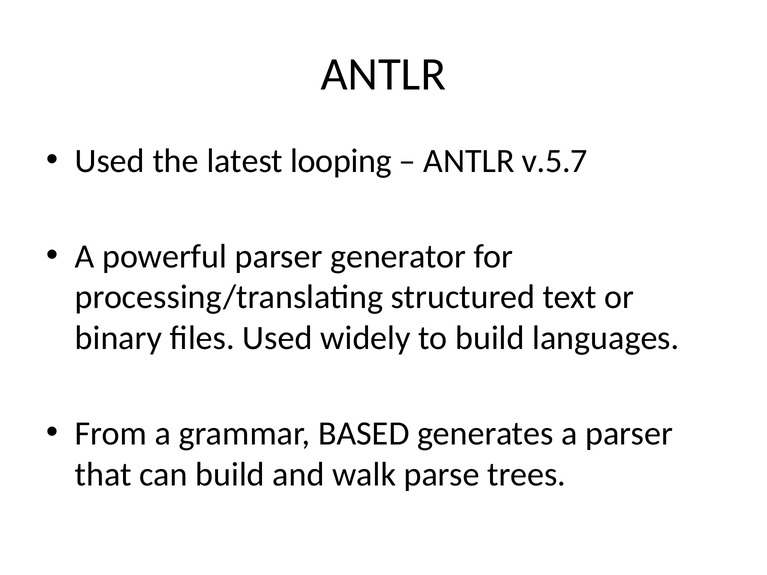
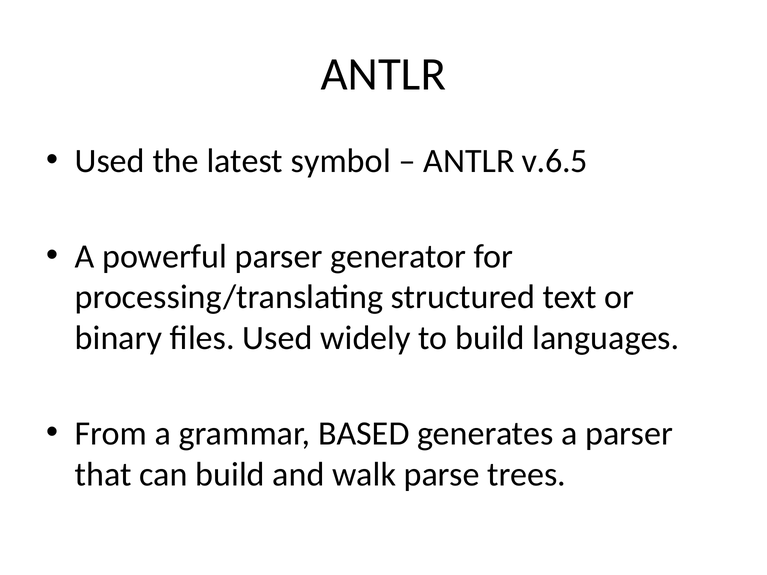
looping: looping -> symbol (341, 161)
v.5.7: v.5.7 -> v.6.5 (555, 161)
